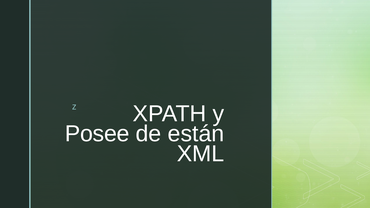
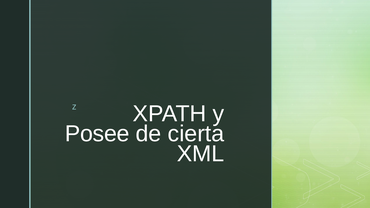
están: están -> cierta (196, 134)
